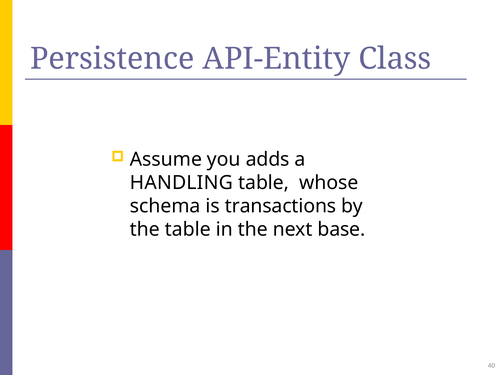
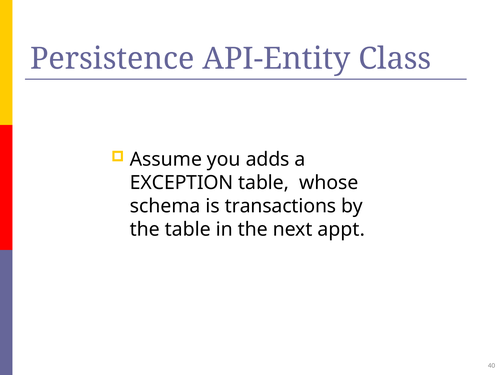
HANDLING: HANDLING -> EXCEPTION (182, 183)
base: base -> appt (341, 229)
